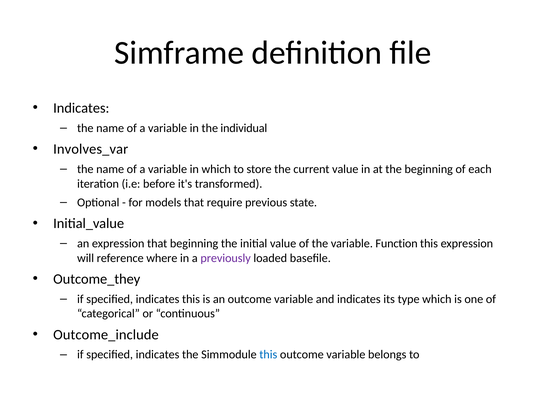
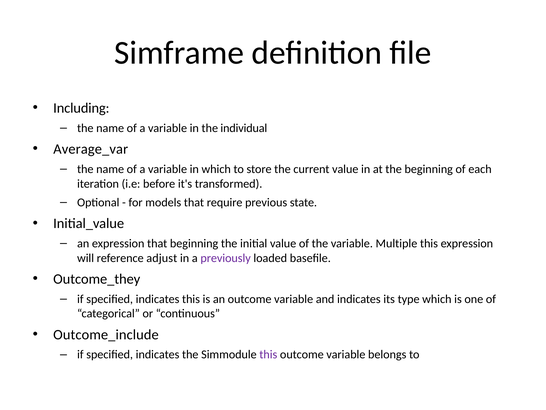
Indicates: Indicates -> Including (81, 108)
Involves_var: Involves_var -> Average_var (91, 149)
Function: Function -> Multiple (396, 243)
where: where -> adjust (162, 258)
this colour: blue -> purple (268, 354)
